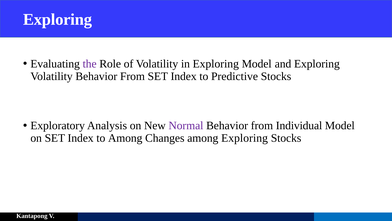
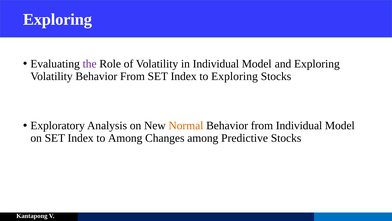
in Exploring: Exploring -> Individual (216, 64)
to Predictive: Predictive -> Exploring (235, 76)
Normal colour: purple -> orange (186, 125)
among Exploring: Exploring -> Predictive (245, 138)
